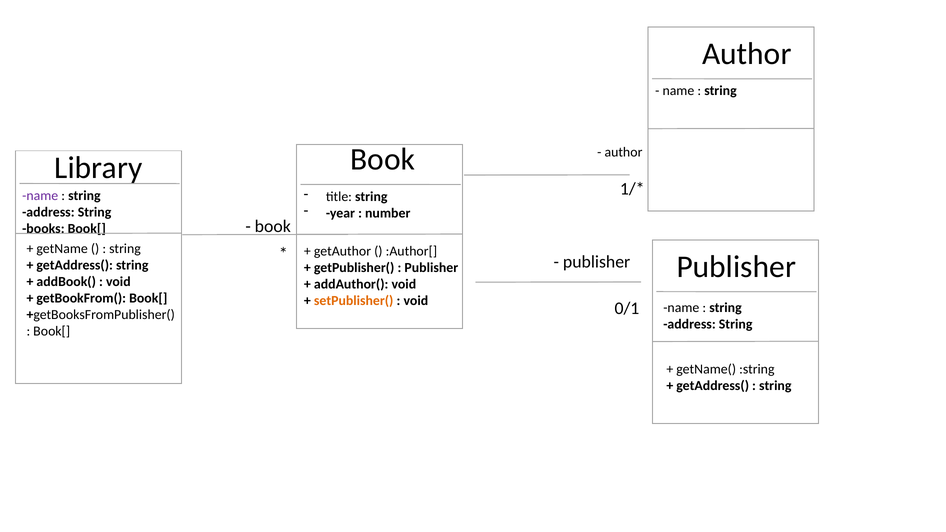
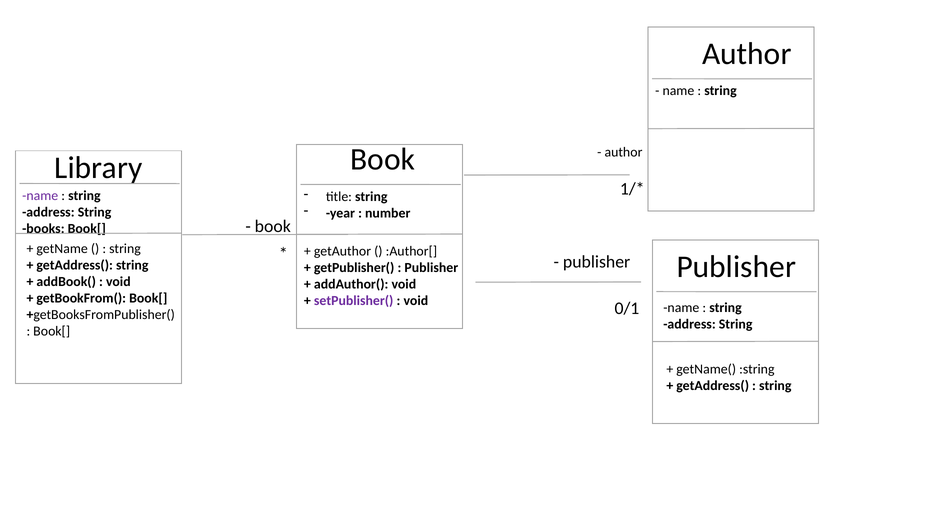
setPublisher( colour: orange -> purple (354, 301)
